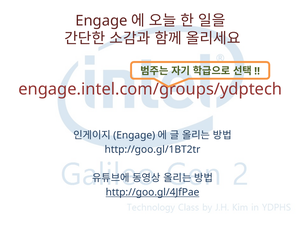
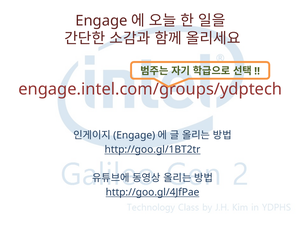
http://goo.gl/1BT2tr underline: none -> present (152, 149)
